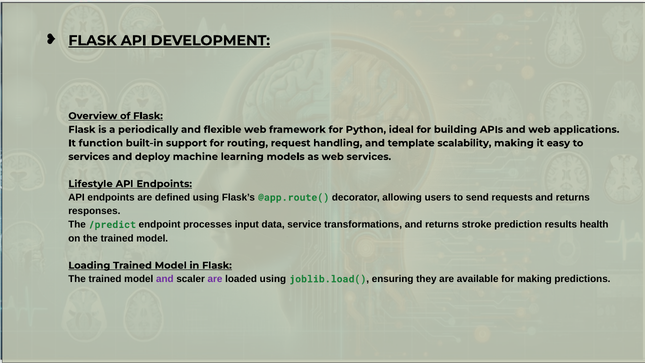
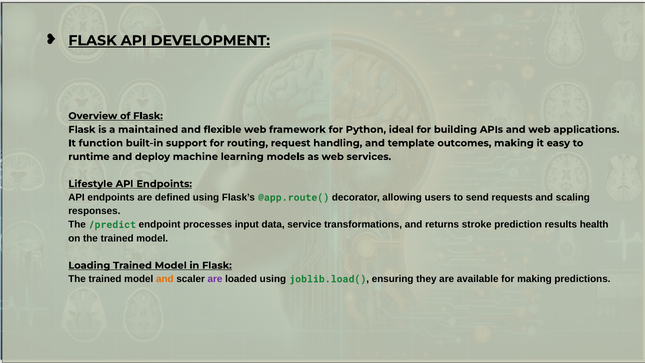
periodically: periodically -> maintained (148, 129)
scalability: scalability -> outcomes (464, 143)
services: services -> runtime (89, 157)
requests and returns: returns -> scaling (573, 197)
and colour: purple -> orange (165, 279)
